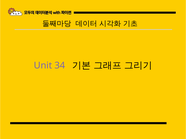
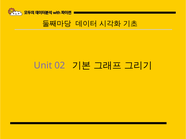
34: 34 -> 02 (60, 66)
